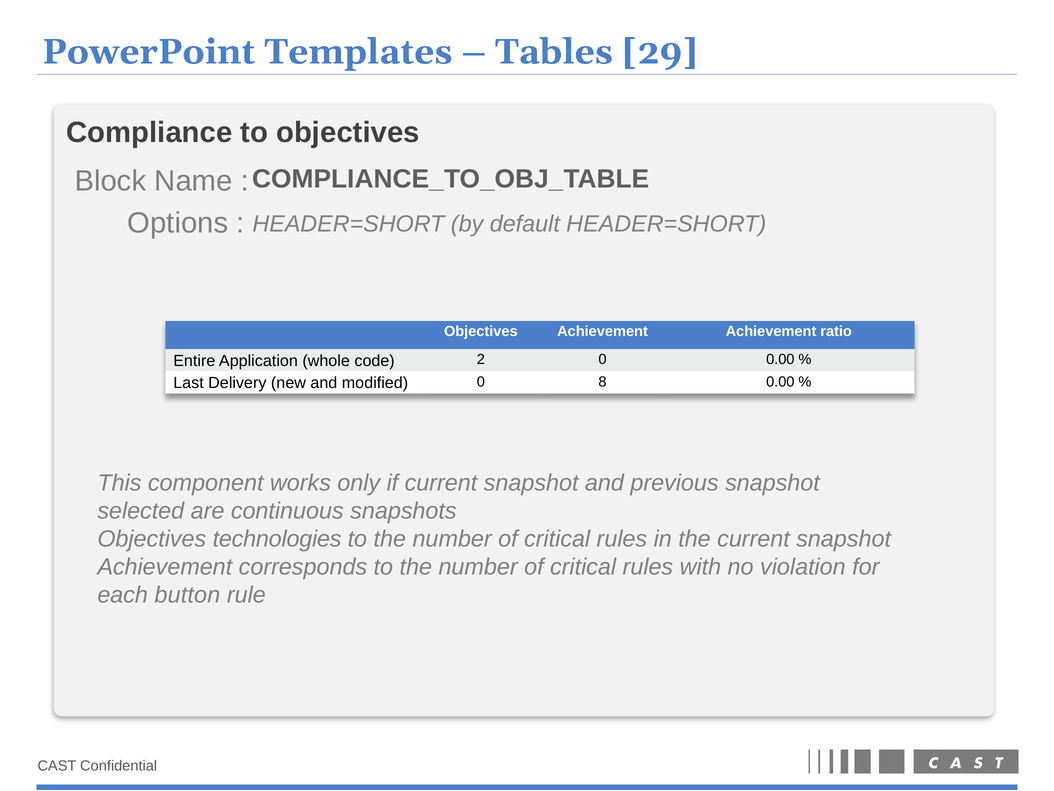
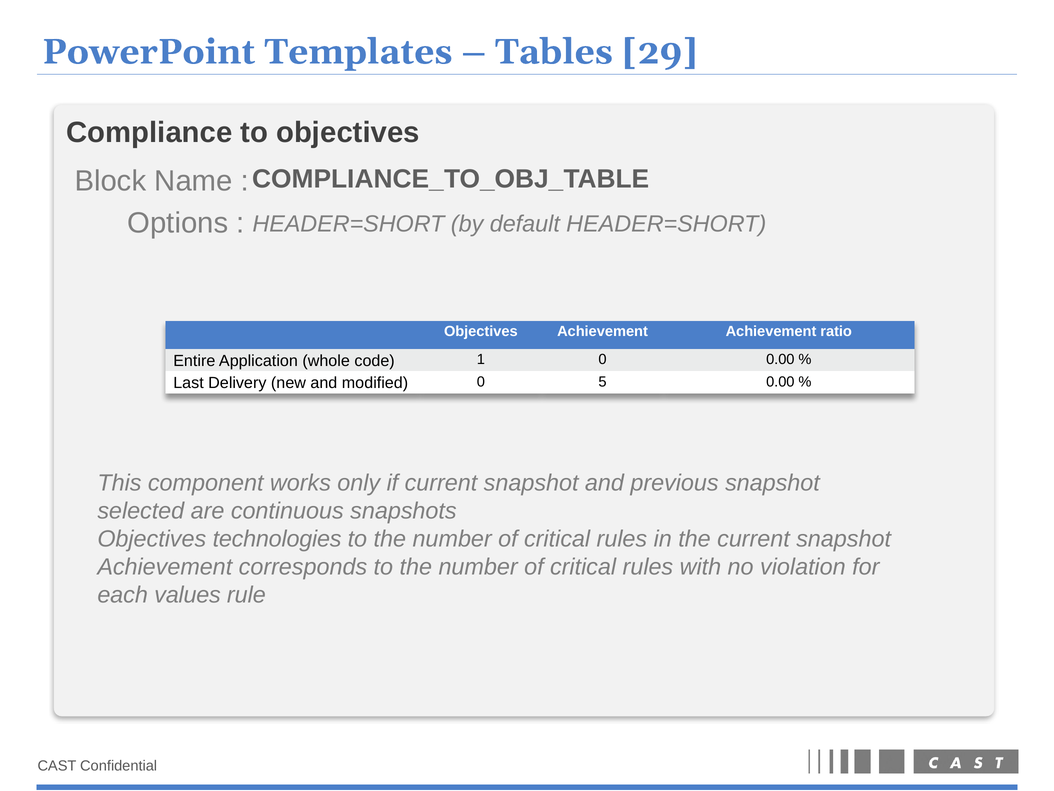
2: 2 -> 1 (481, 359)
8: 8 -> 5 (603, 382)
button: button -> values (188, 595)
